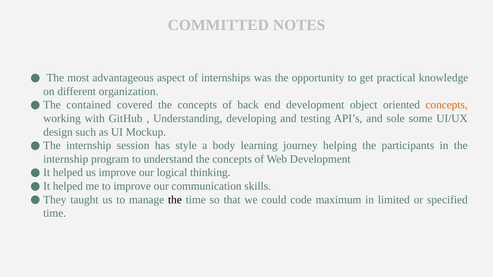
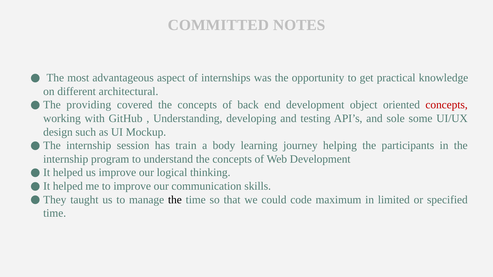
organization: organization -> architectural (129, 91)
contained: contained -> providing (89, 105)
concepts colour: orange -> red (447, 105)
style: style -> train (186, 146)
